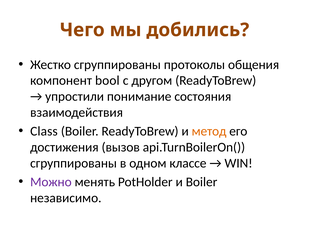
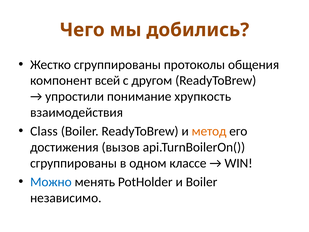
bool: bool -> всей (107, 81)
состояния: состояния -> хрупкость (203, 96)
Можно colour: purple -> blue (51, 182)
